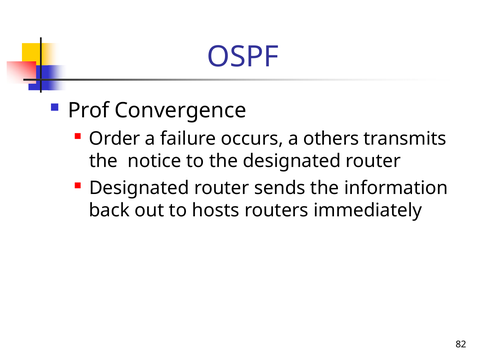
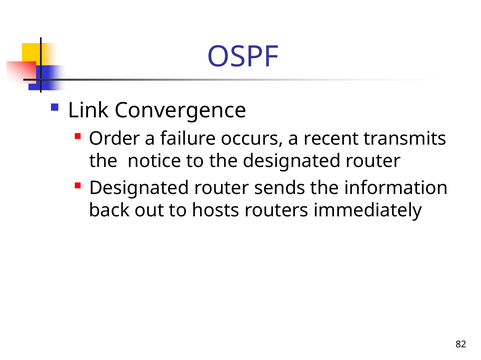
Prof: Prof -> Link (88, 111)
others: others -> recent (331, 139)
